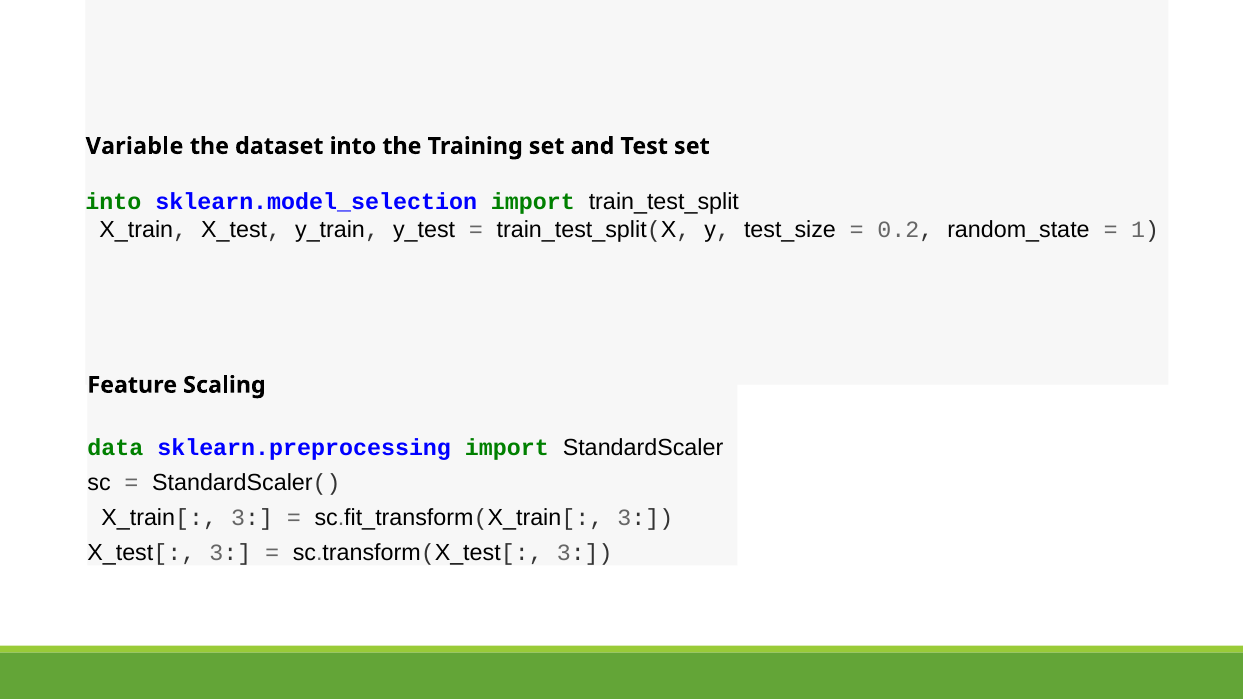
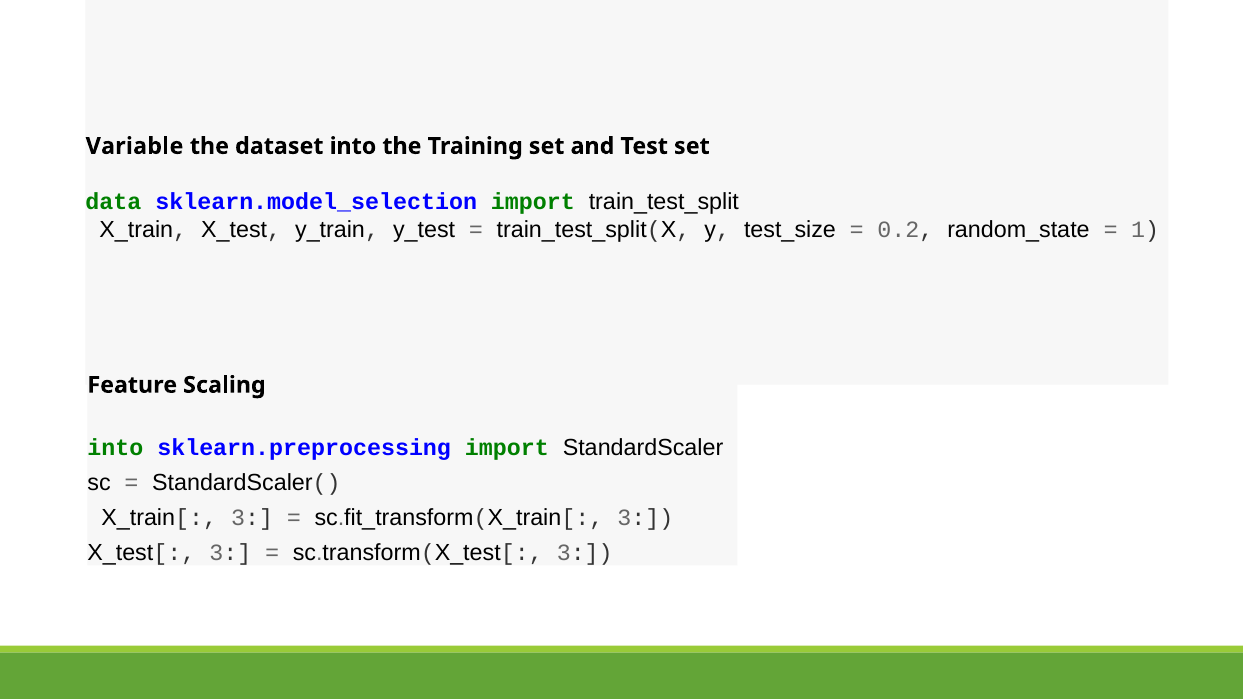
into: into -> data (113, 202)
data: data -> into (115, 448)
